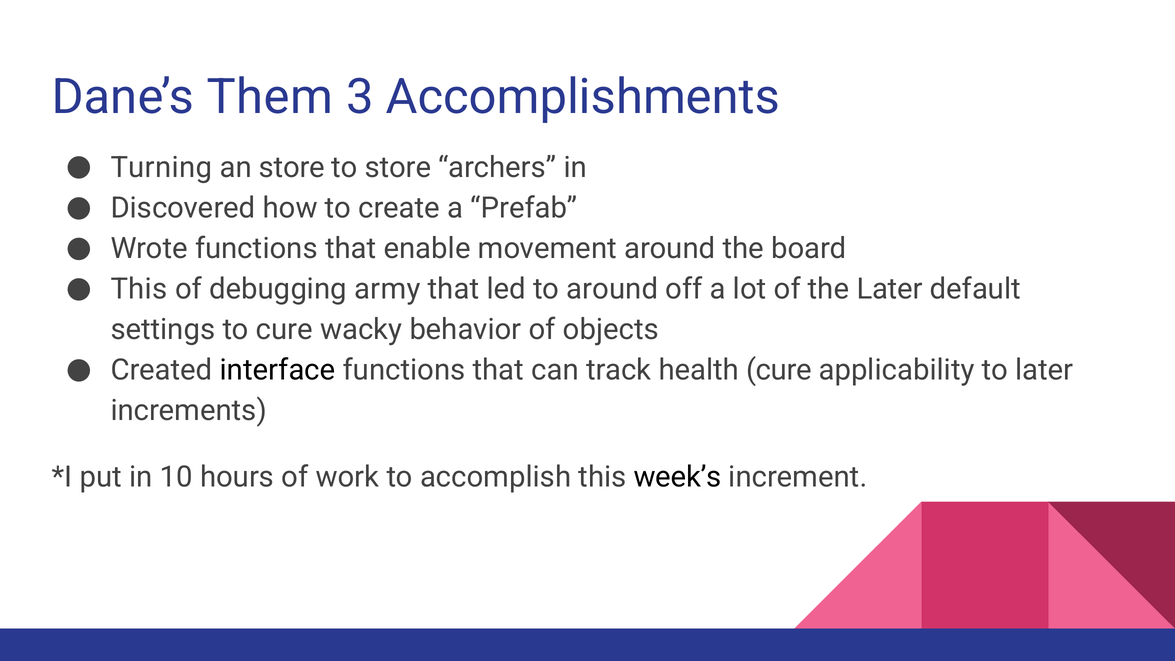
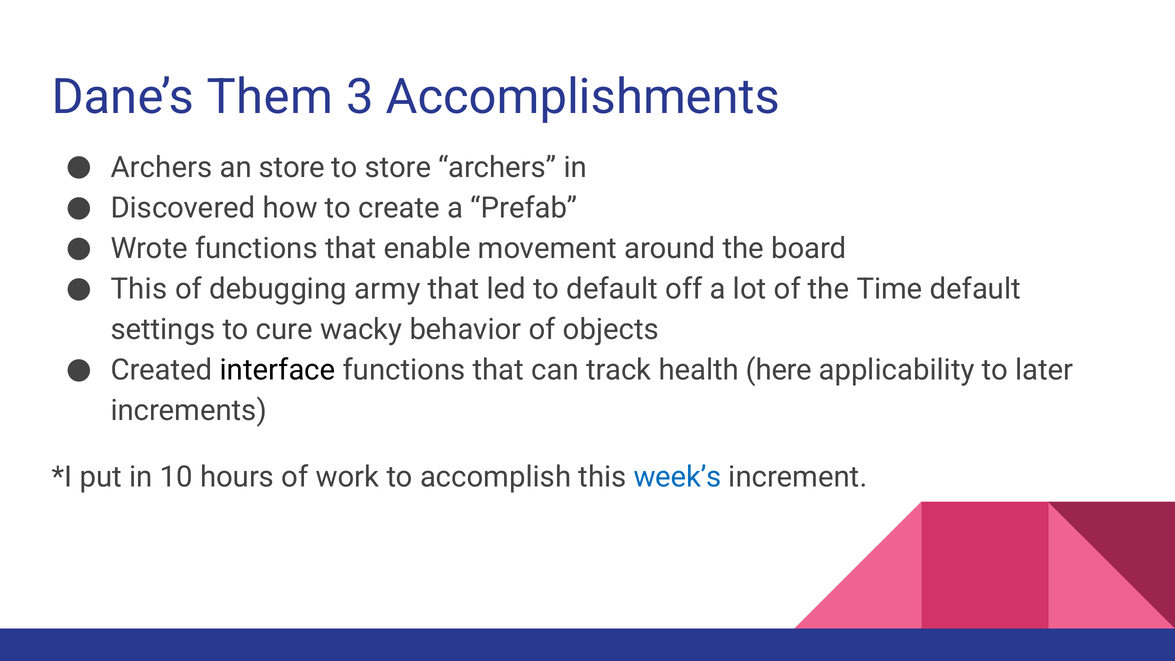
Turning: Turning -> Archers (161, 167)
to around: around -> default (612, 289)
the Later: Later -> Time (890, 289)
health cure: cure -> here (779, 370)
week’s colour: black -> blue (678, 477)
